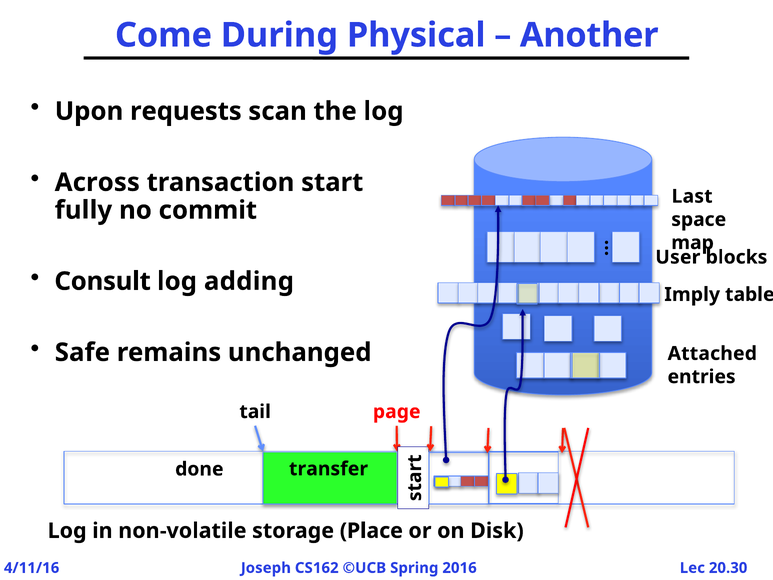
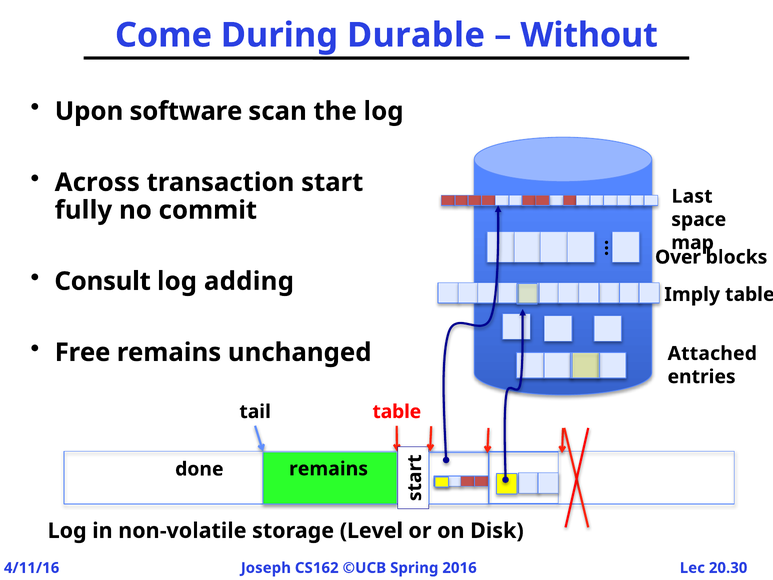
Physical: Physical -> Durable (416, 35)
Another: Another -> Without (589, 35)
requests: requests -> software (186, 111)
User: User -> Over (678, 257)
Safe: Safe -> Free (83, 352)
page: page -> table (397, 412)
transfer: transfer -> remains (329, 469)
Place: Place -> Level (371, 531)
